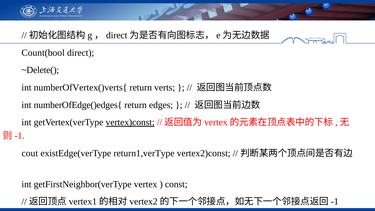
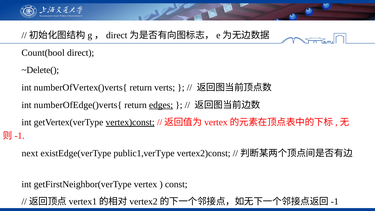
numberOfEdge()edges{: numberOfEdge()edges{ -> numberOfEdge()verts{ (78, 105)
edges underline: none -> present (161, 105)
cout: cout -> next (30, 153)
return1,verType: return1,verType -> public1,verType (144, 153)
